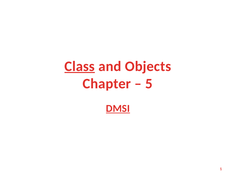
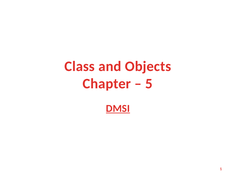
Class underline: present -> none (80, 66)
